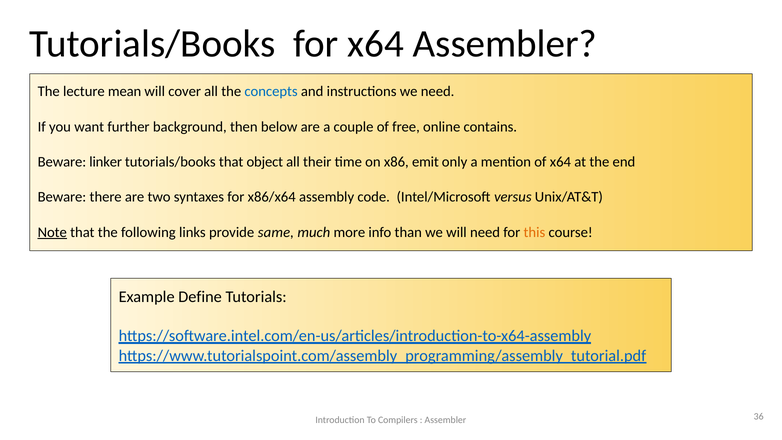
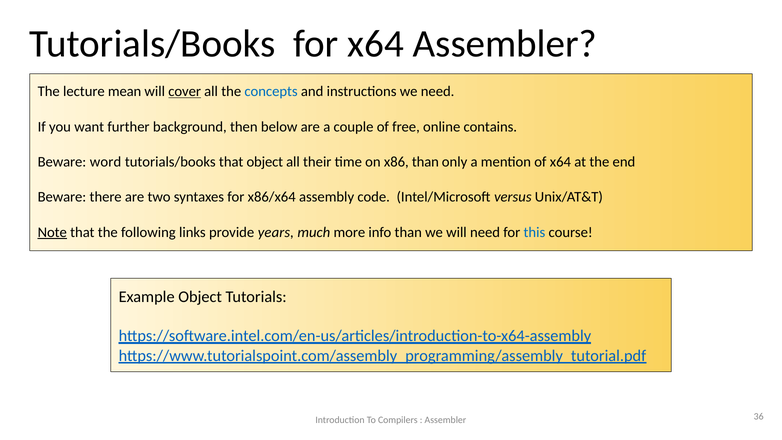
cover underline: none -> present (185, 91)
linker: linker -> word (106, 162)
x86 emit: emit -> than (425, 162)
same: same -> years (276, 232)
this colour: orange -> blue (534, 232)
Example Define: Define -> Object (200, 297)
